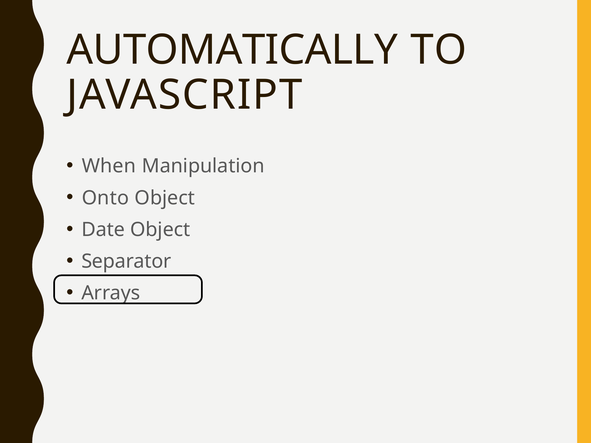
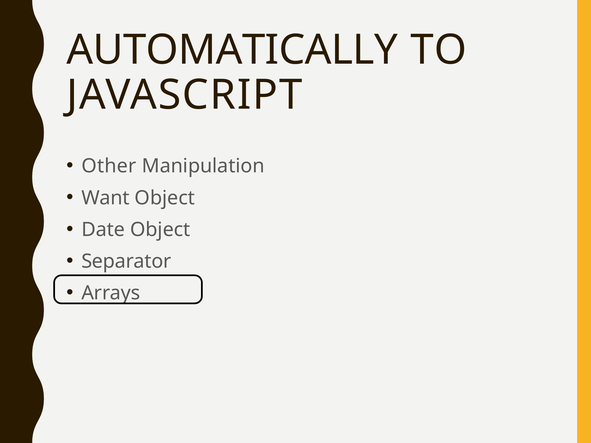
When: When -> Other (109, 166)
Onto: Onto -> Want (106, 198)
